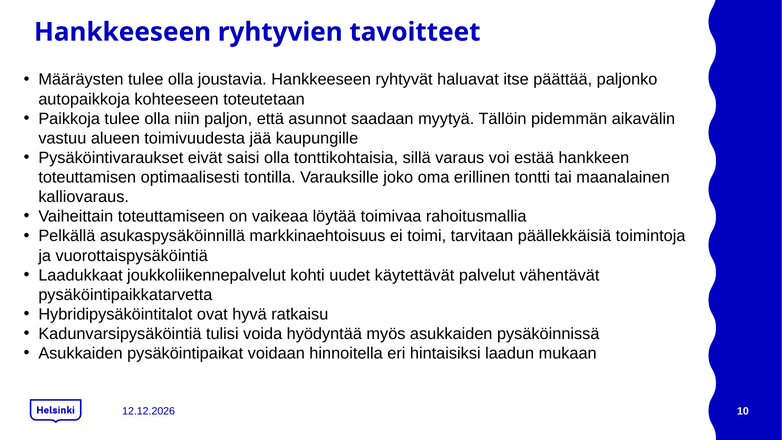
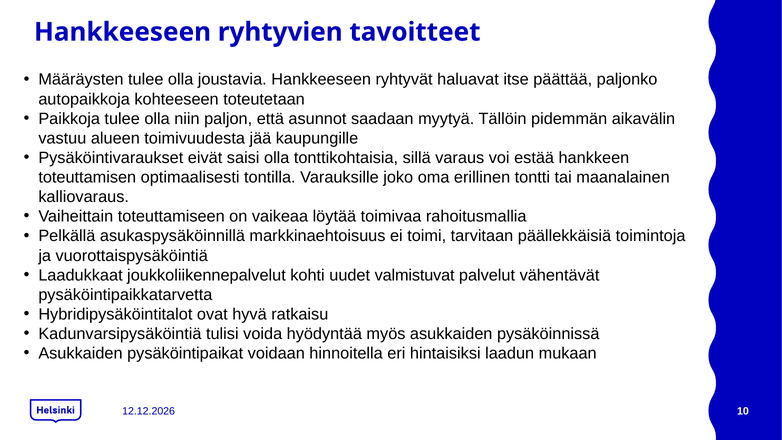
käytettävät: käytettävät -> valmistuvat (415, 275)
